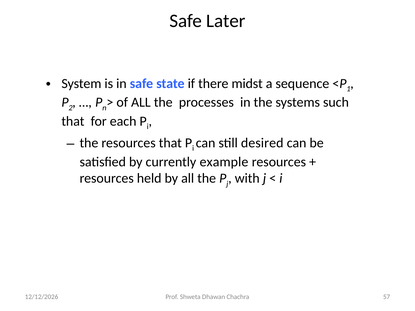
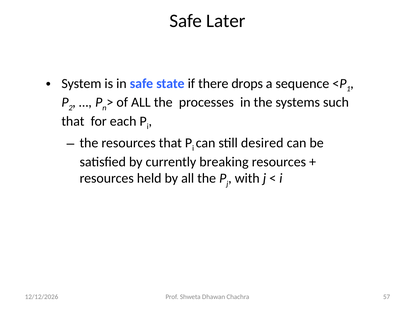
midst: midst -> drops (247, 84)
example: example -> breaking (224, 162)
